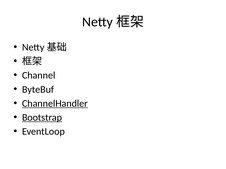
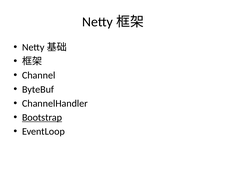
ChannelHandler underline: present -> none (55, 104)
